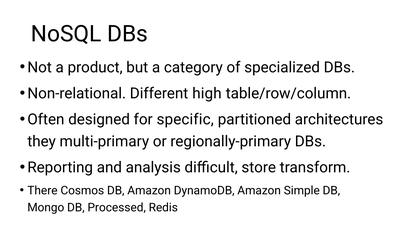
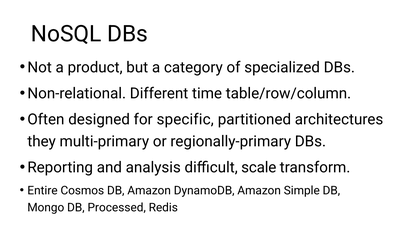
high: high -> time (207, 93)
store: store -> scale (259, 167)
There: There -> Entire (42, 190)
